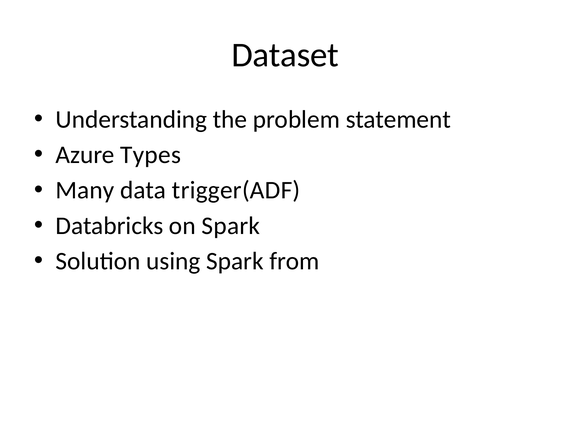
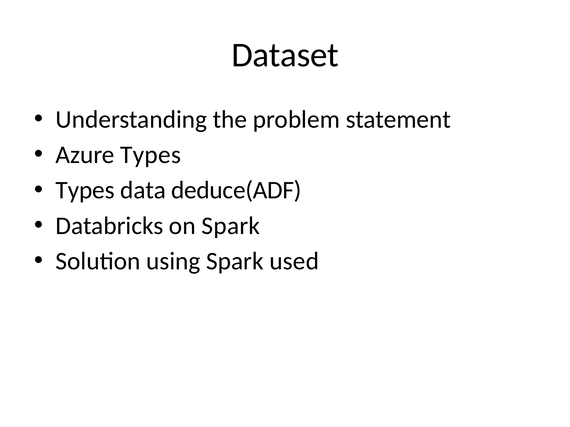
Many: Many -> Types (85, 191)
trigger(ADF: trigger(ADF -> deduce(ADF (236, 191)
from: from -> used (294, 261)
